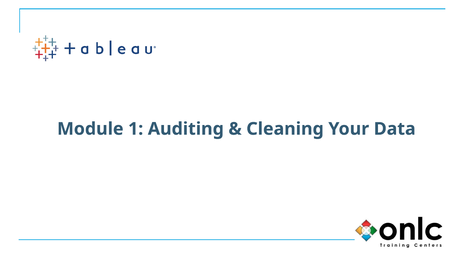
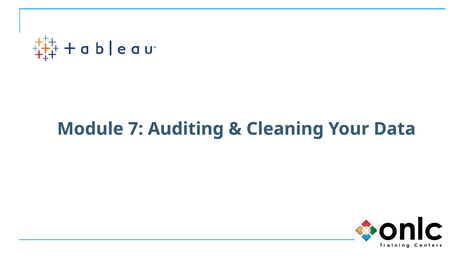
1: 1 -> 7 (136, 129)
